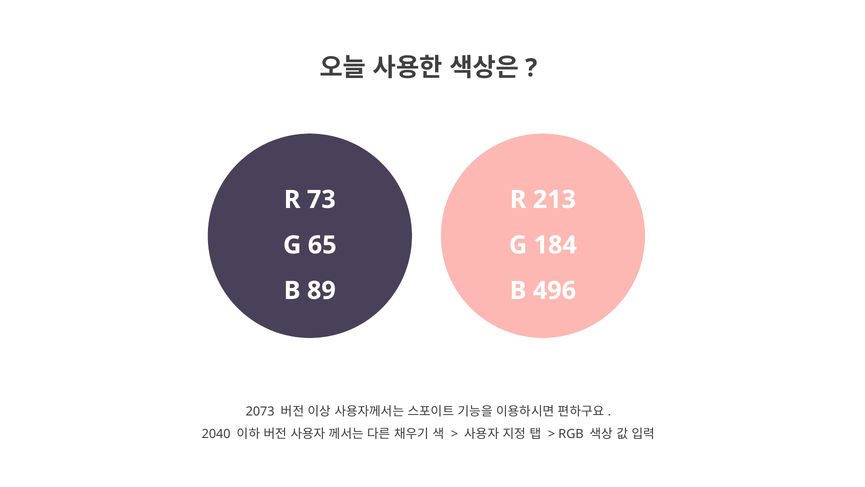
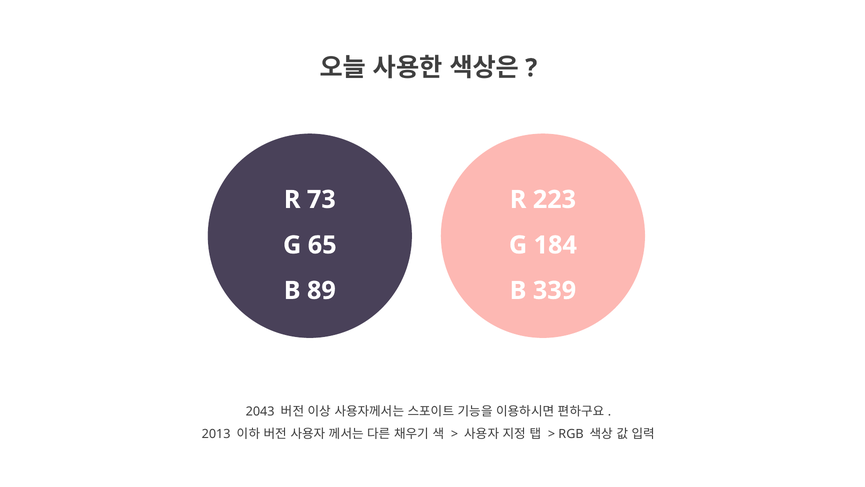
213: 213 -> 223 (554, 199)
496: 496 -> 339 (555, 290)
2073: 2073 -> 2043 (260, 411)
2040: 2040 -> 2013 (216, 434)
